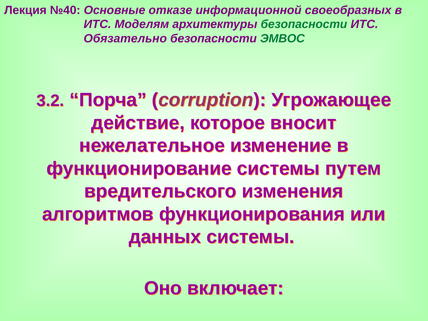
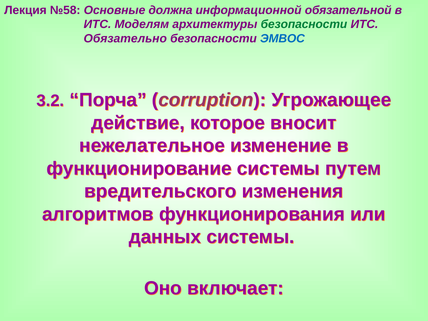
№40: №40 -> №58 (65, 10)
отказе: отказе -> должна (171, 10)
своеобразных: своеобразных -> обязательной (348, 10)
ЭМВОС colour: green -> blue (282, 39)
